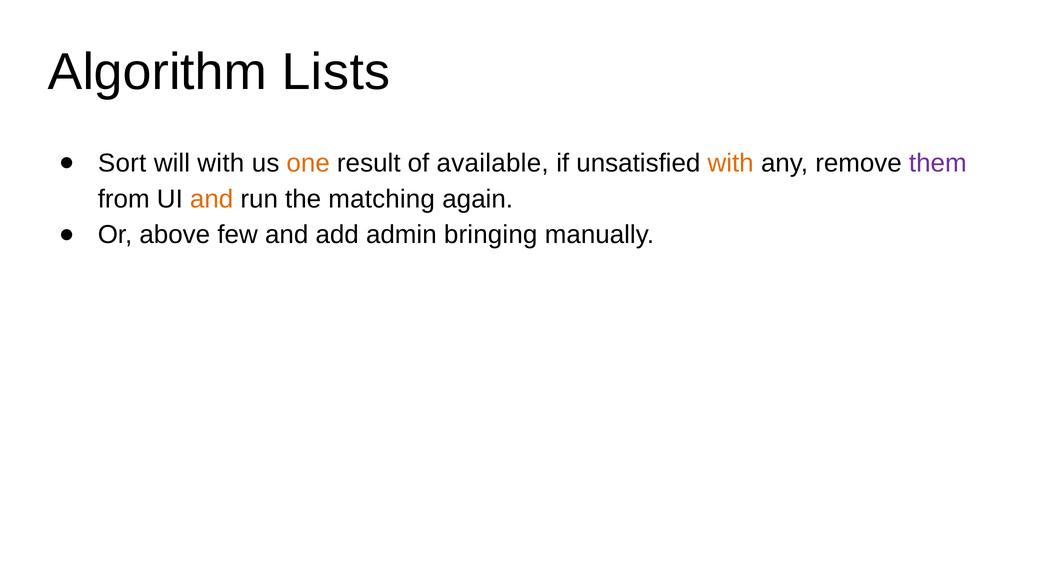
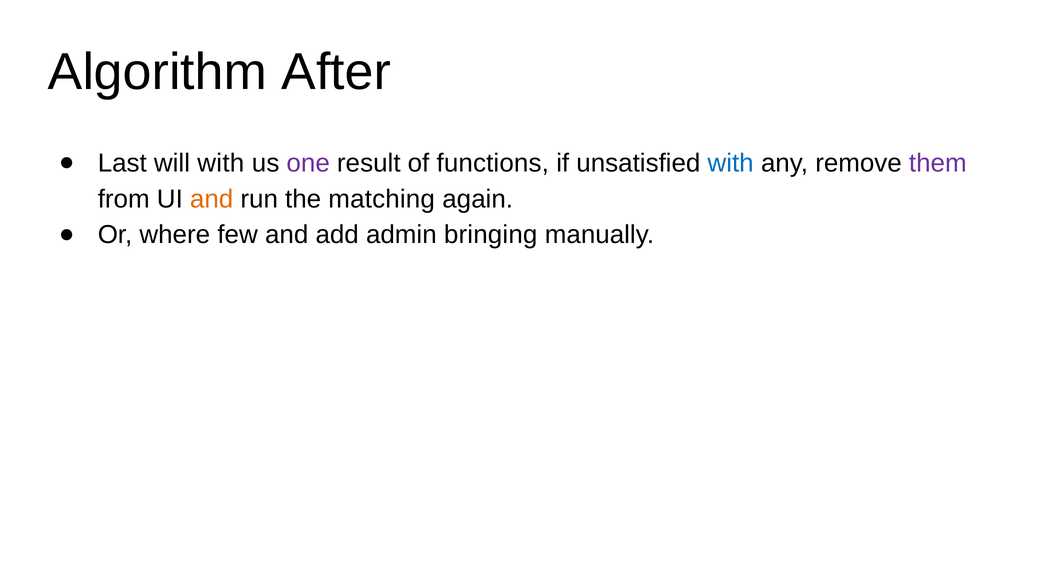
Lists: Lists -> After (336, 72)
Sort: Sort -> Last (122, 163)
one colour: orange -> purple (308, 163)
available: available -> functions (493, 163)
with colour: orange -> blue (731, 163)
above: above -> where (175, 235)
